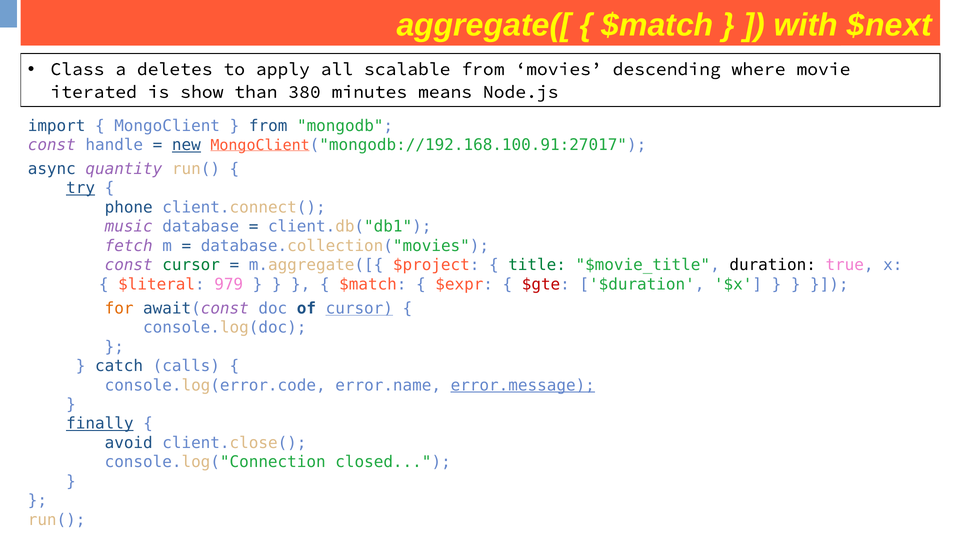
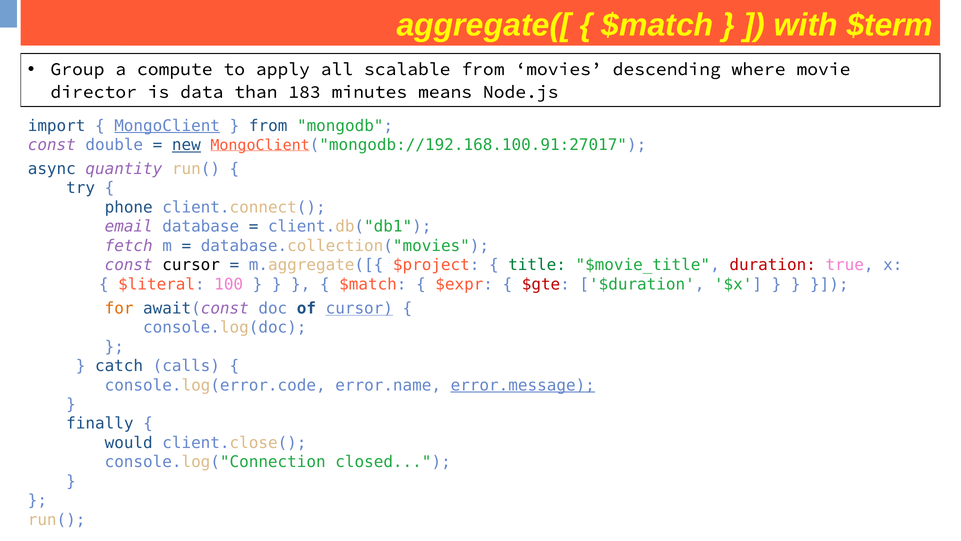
$next: $next -> $term (890, 25)
Class: Class -> Group (77, 69)
deletes: deletes -> compute (175, 69)
iterated: iterated -> director (94, 92)
show: show -> data (202, 92)
380: 380 -> 183 (305, 92)
MongoClient underline: none -> present (167, 126)
handle: handle -> double (114, 145)
try underline: present -> none (81, 188)
music: music -> email (129, 226)
cursor colour: green -> black (191, 265)
duration colour: black -> red (773, 265)
979: 979 -> 100 (229, 284)
finally underline: present -> none (100, 423)
avoid: avoid -> would (129, 443)
